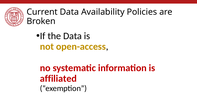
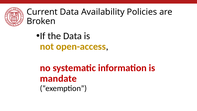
affiliated: affiliated -> mandate (58, 78)
